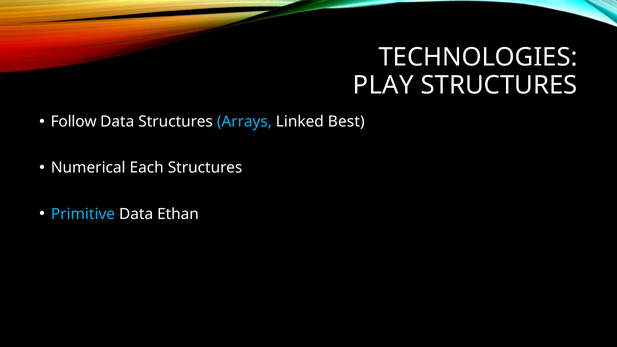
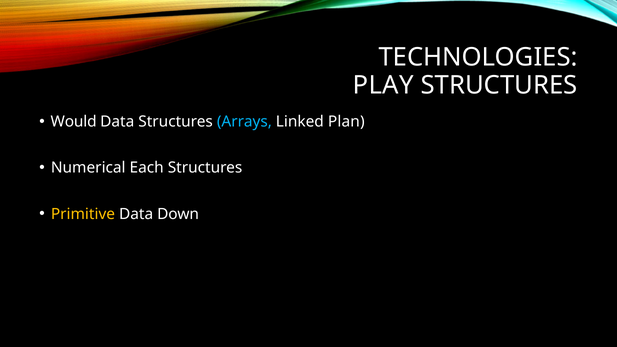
Follow: Follow -> Would (74, 122)
Best: Best -> Plan (346, 122)
Primitive colour: light blue -> yellow (83, 214)
Ethan: Ethan -> Down (178, 214)
